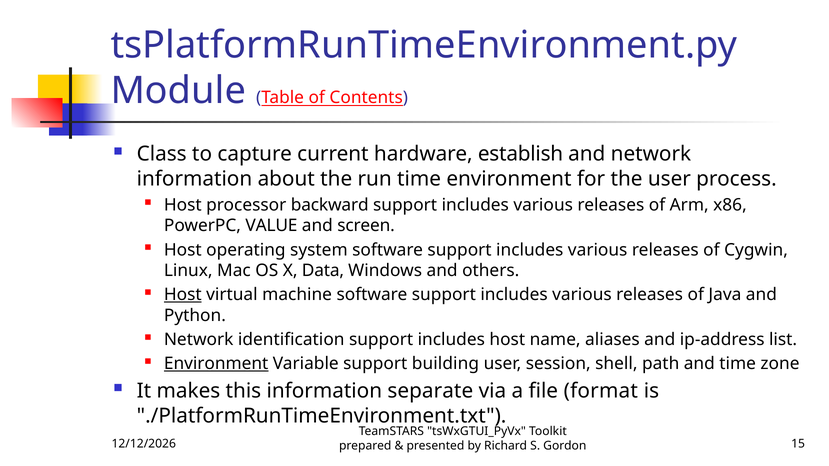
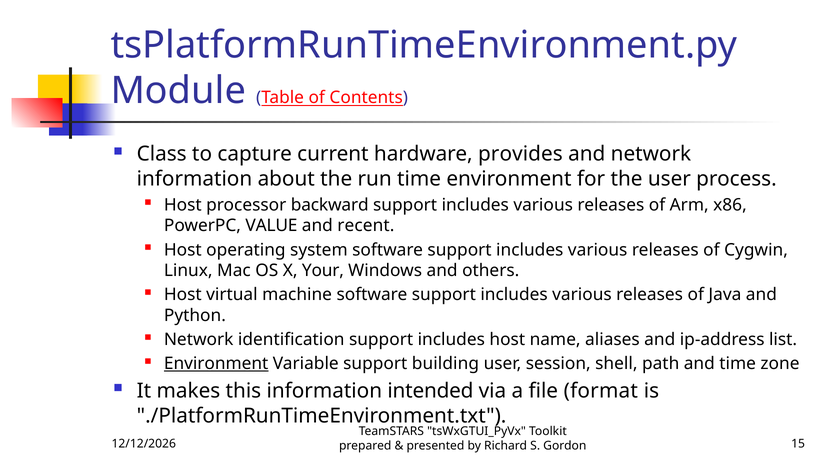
establish: establish -> provides (520, 154)
screen: screen -> recent (366, 226)
Data: Data -> Your (323, 271)
Host underline: present -> none (183, 295)
separate: separate -> intended (430, 391)
